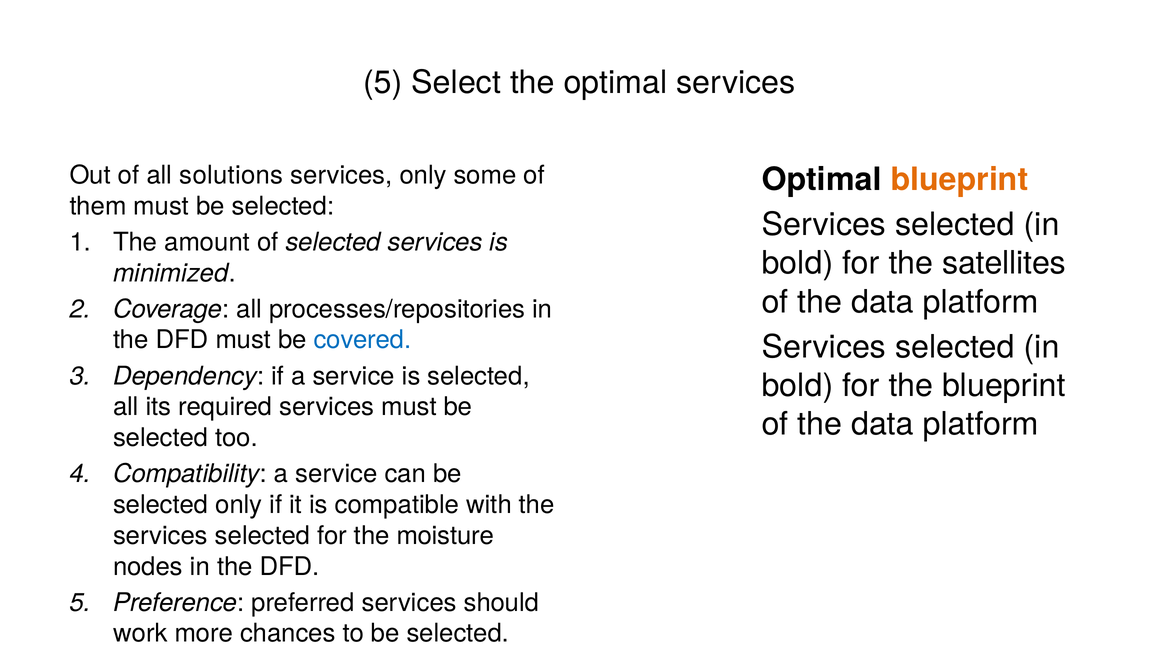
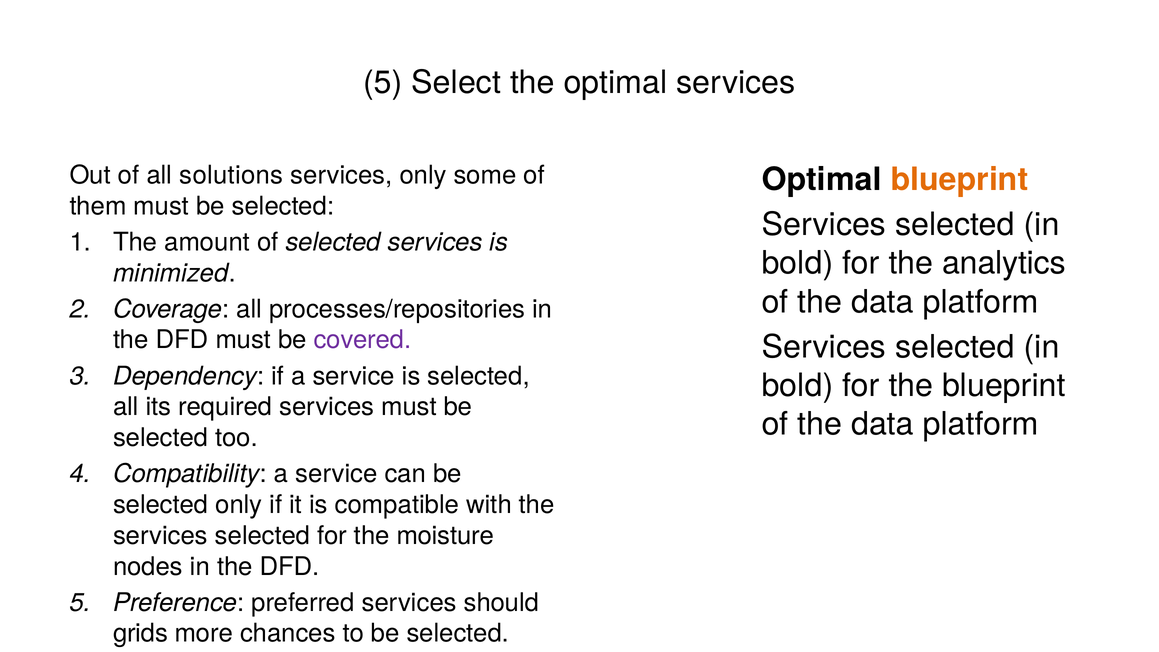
satellites: satellites -> analytics (1004, 263)
covered colour: blue -> purple (362, 340)
work: work -> grids (140, 633)
